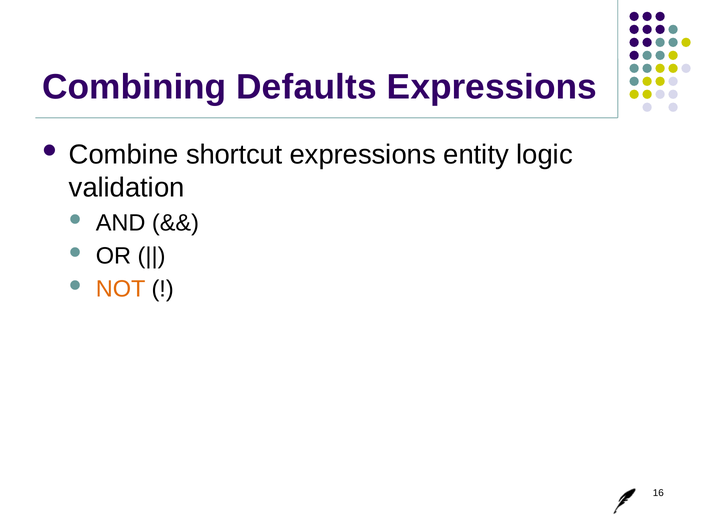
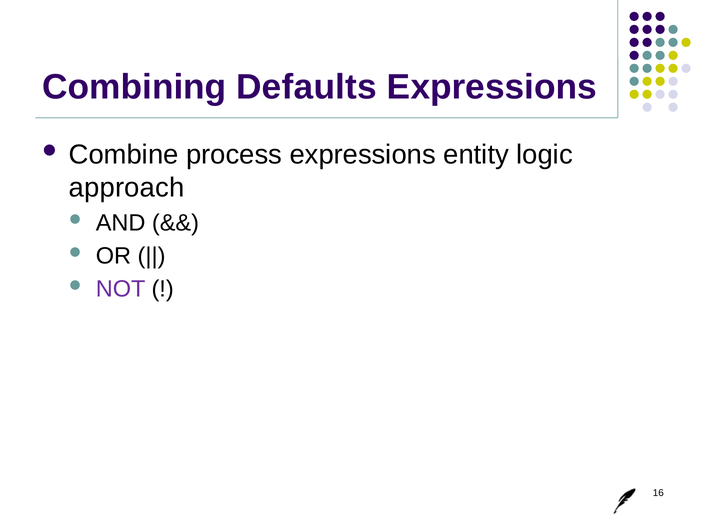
shortcut: shortcut -> process (234, 155)
validation: validation -> approach (127, 188)
NOT colour: orange -> purple (121, 289)
